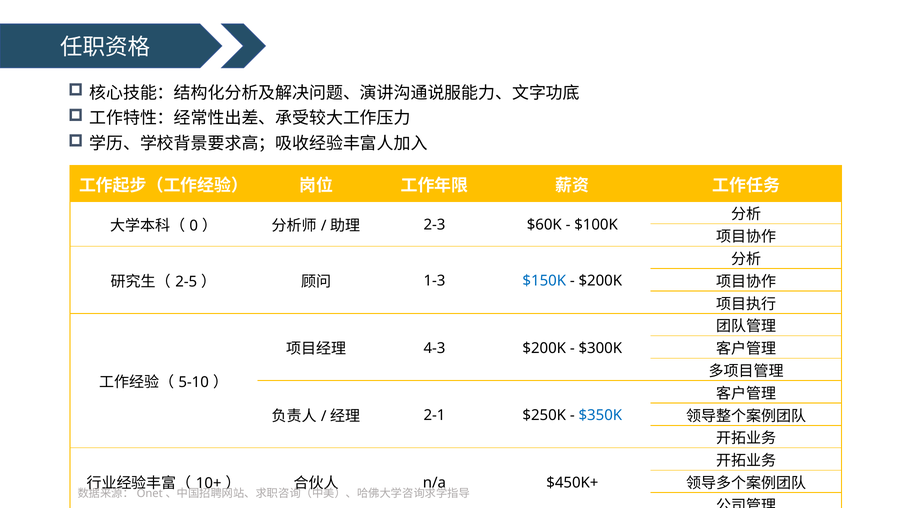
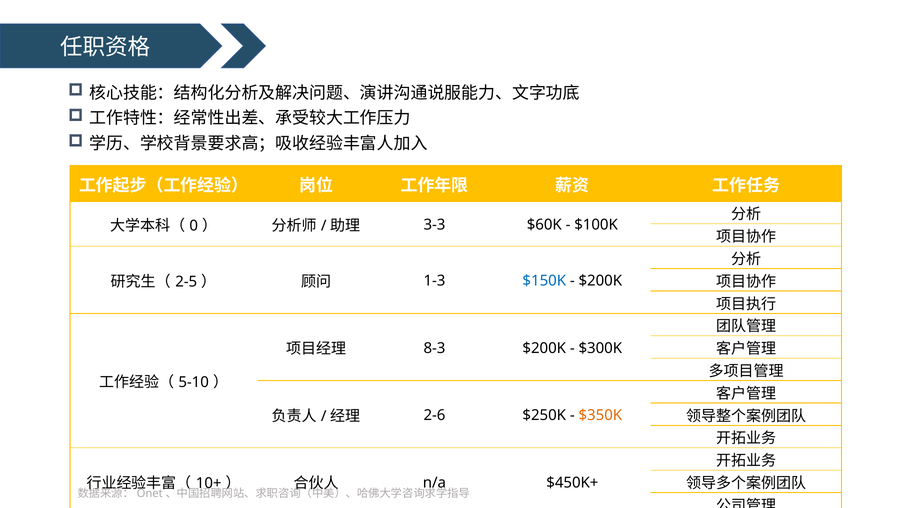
2-3: 2-3 -> 3-3 (434, 225)
4-3: 4-3 -> 8-3 (434, 348)
2-1: 2-1 -> 2-6 (434, 415)
$350K colour: blue -> orange (600, 415)
